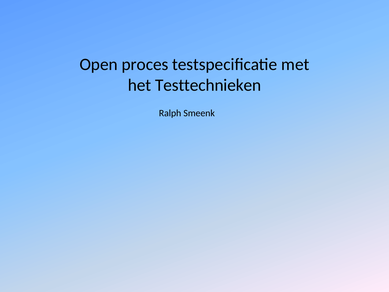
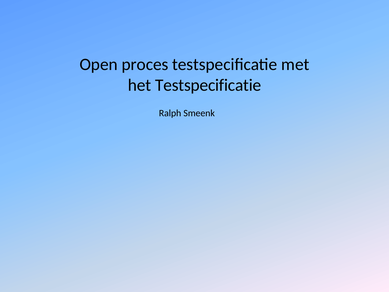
het Testtechnieken: Testtechnieken -> Testspecificatie (208, 85)
